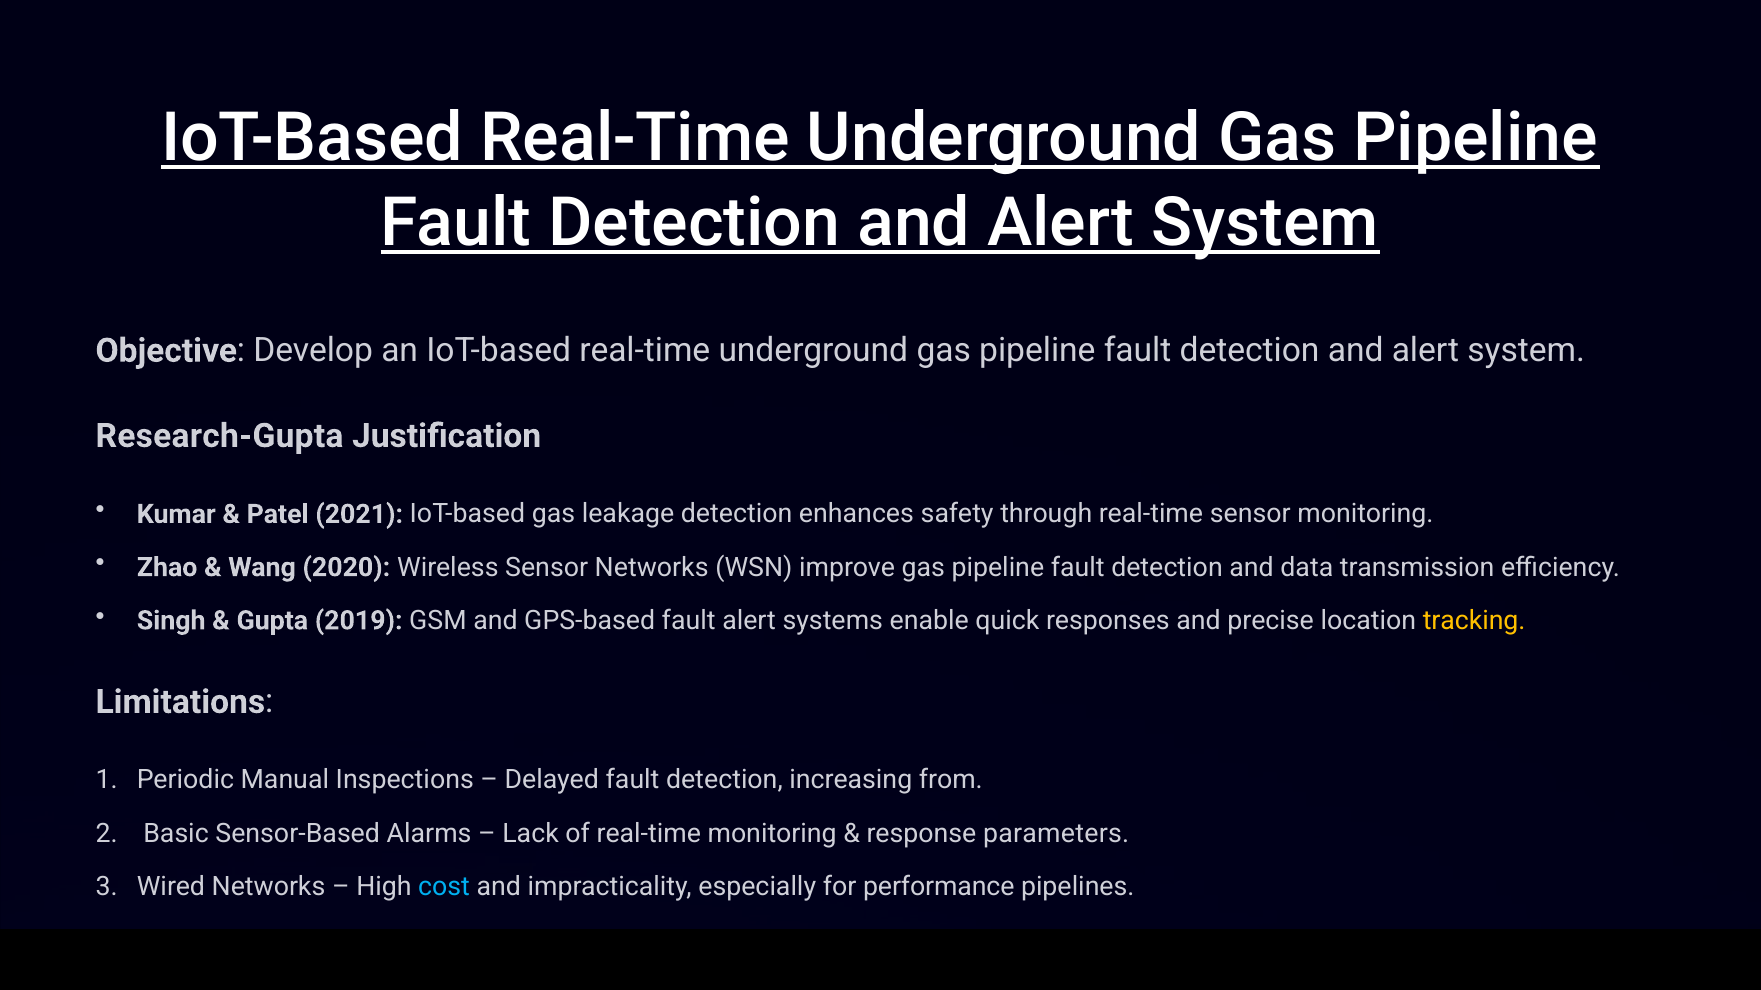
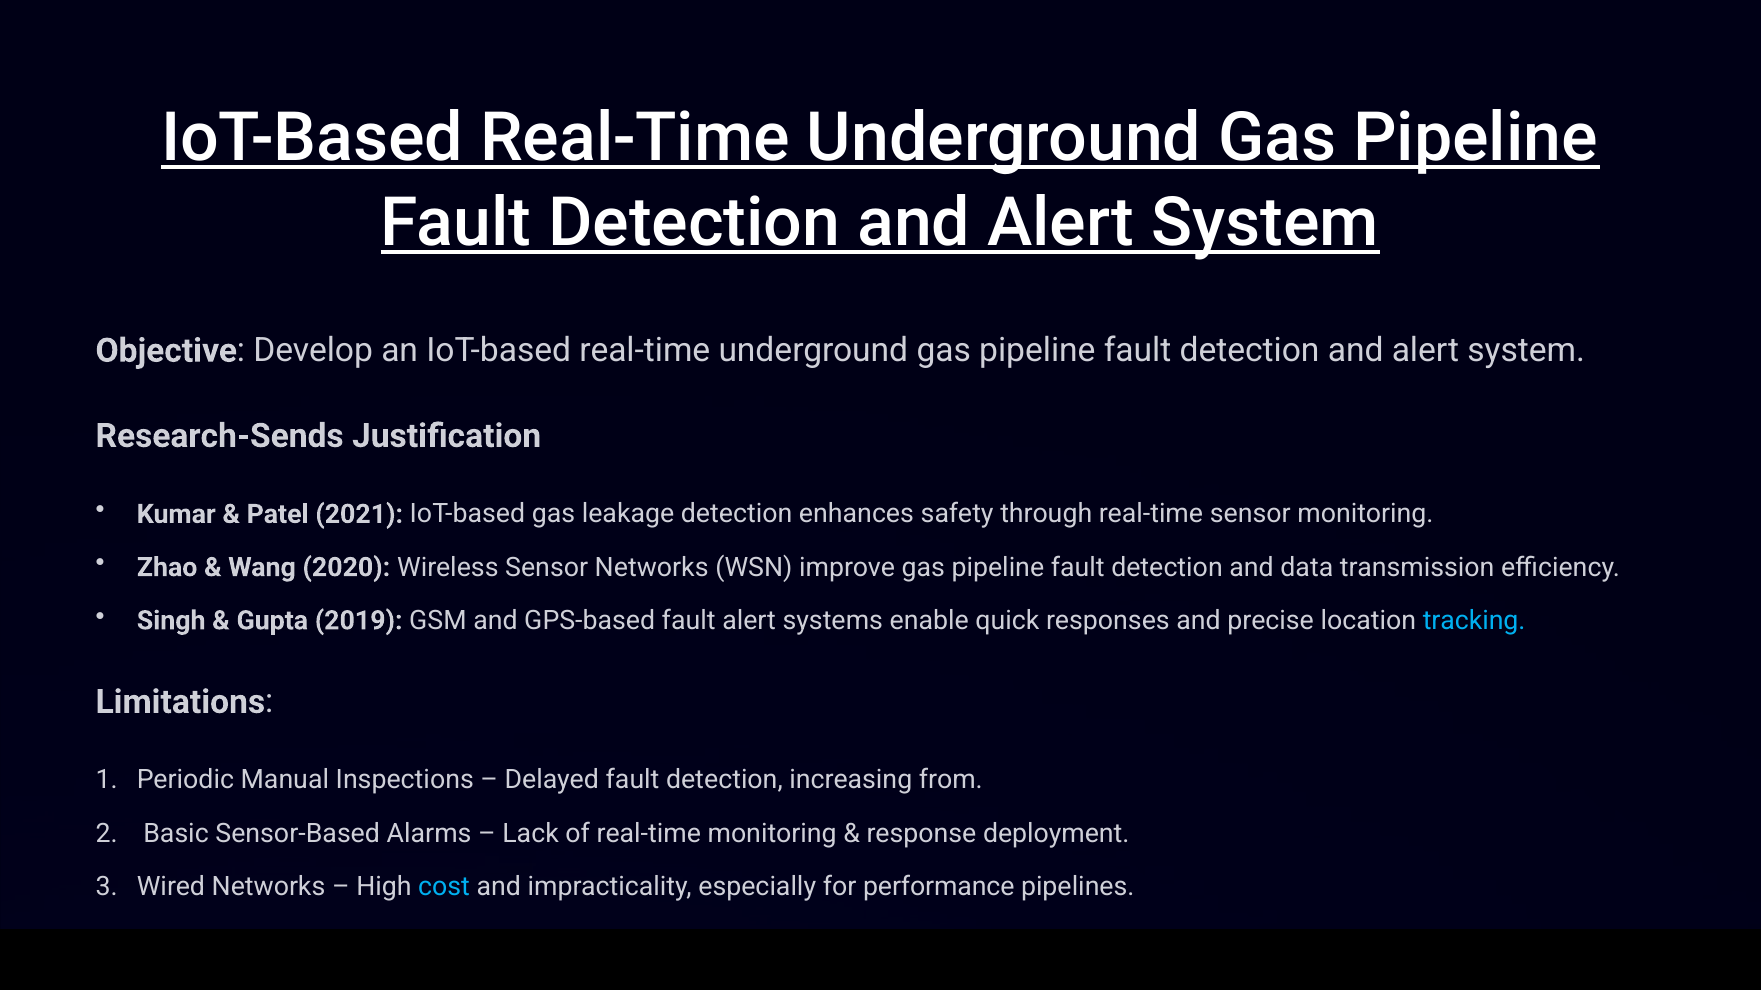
Research-Gupta: Research-Gupta -> Research-Sends (220, 436)
tracking colour: yellow -> light blue (1474, 621)
parameters: parameters -> deployment (1056, 834)
